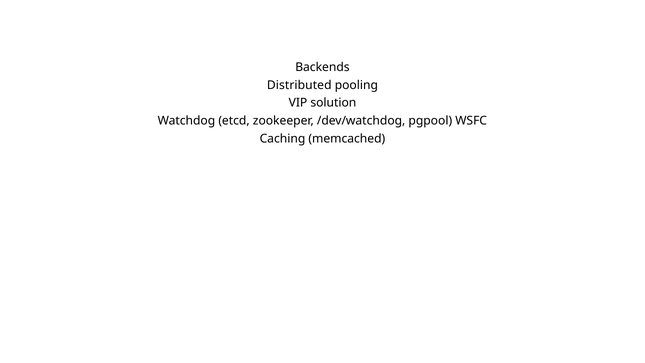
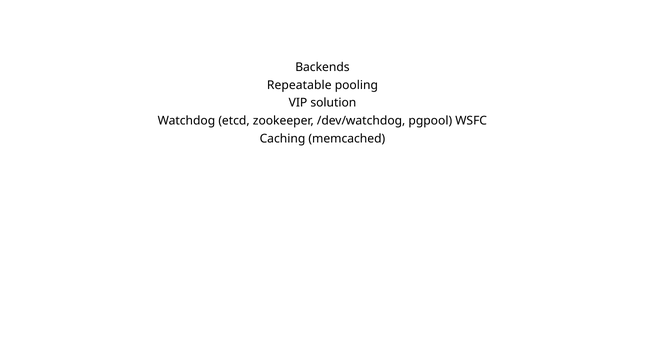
Distributed: Distributed -> Repeatable (299, 85)
